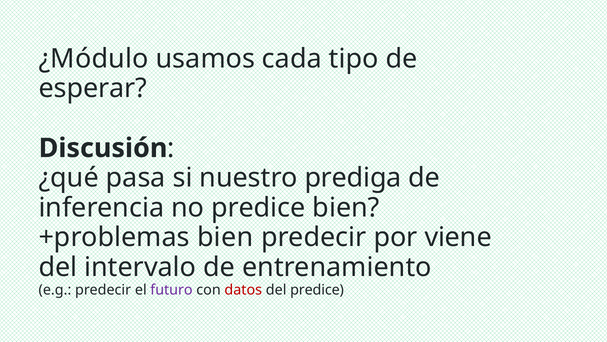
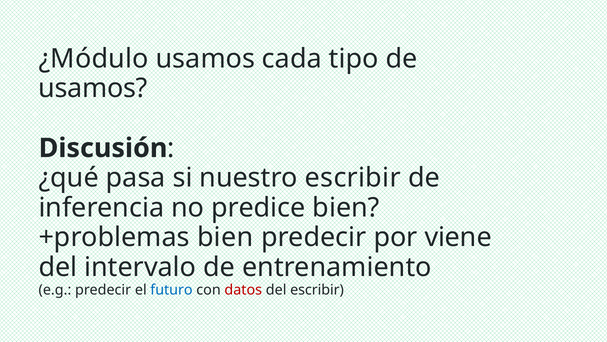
esperar: esperar -> usamos (93, 88)
nuestro prediga: prediga -> escribir (353, 178)
futuro colour: purple -> blue (171, 290)
del predice: predice -> escribir (317, 290)
